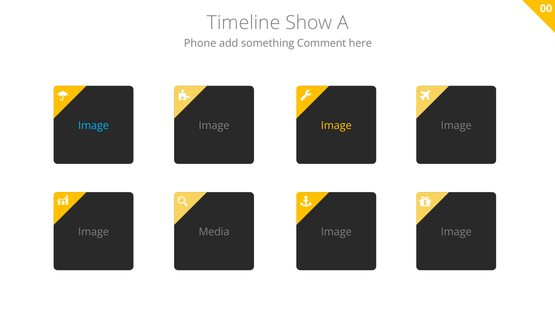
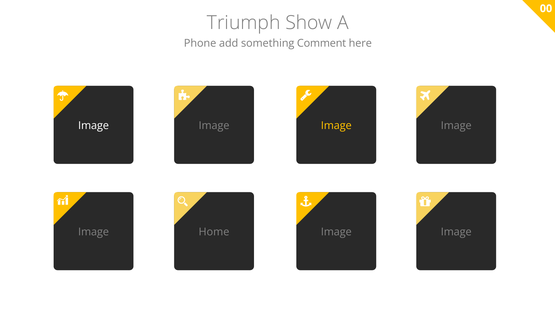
Timeline: Timeline -> Triumph (244, 23)
Image colour: light blue -> white (94, 126)
Media: Media -> Home (214, 232)
